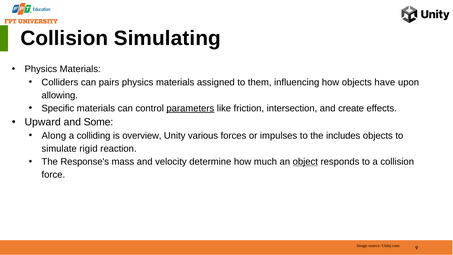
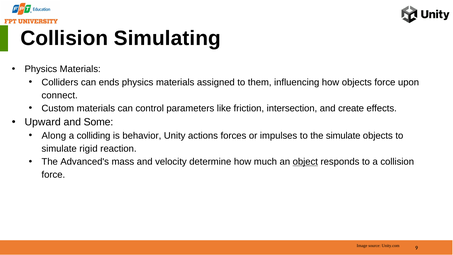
pairs: pairs -> ends (109, 82)
objects have: have -> force (385, 82)
allowing: allowing -> connect (60, 95)
Specific: Specific -> Custom (58, 108)
parameters underline: present -> none (190, 108)
overview: overview -> behavior (142, 136)
various: various -> actions (203, 136)
the includes: includes -> simulate (343, 136)
Response's: Response's -> Advanced's (85, 162)
